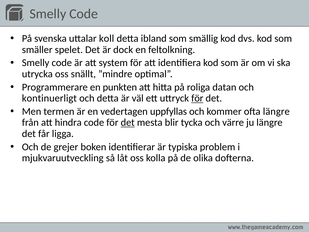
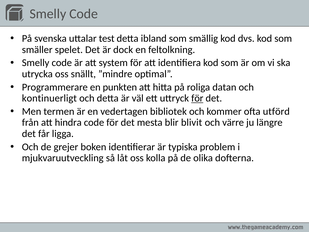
koll: koll -> test (107, 38)
uppfyllas: uppfyllas -> bibliotek (168, 111)
ofta längre: längre -> utförd (276, 111)
det underline: present -> none (128, 122)
tycka: tycka -> blivit (192, 122)
